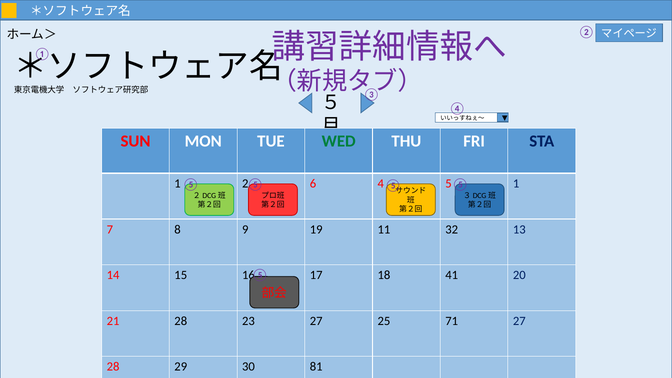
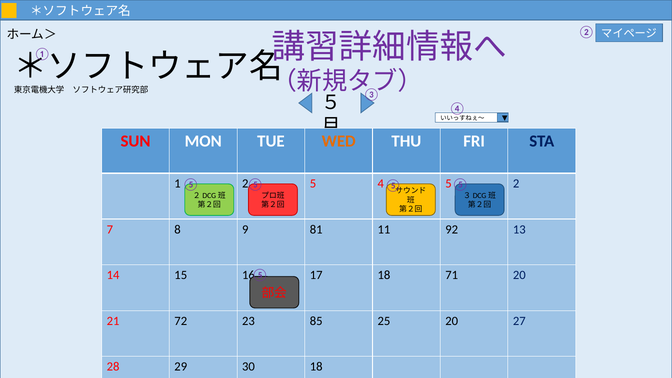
WED colour: green -> orange (339, 141)
2 6: 6 -> 5 (313, 184)
5 1: 1 -> 2 (516, 184)
19: 19 -> 81 (316, 229)
32: 32 -> 92 (452, 229)
41: 41 -> 71 (452, 275)
21 28: 28 -> 72 (181, 321)
23 27: 27 -> 85 (316, 321)
25 71: 71 -> 20 (452, 321)
30 81: 81 -> 18 (316, 367)
